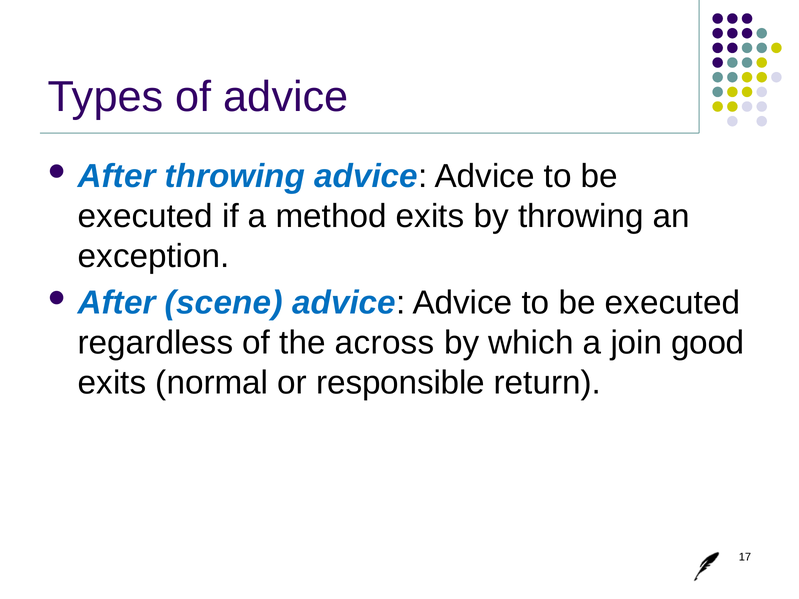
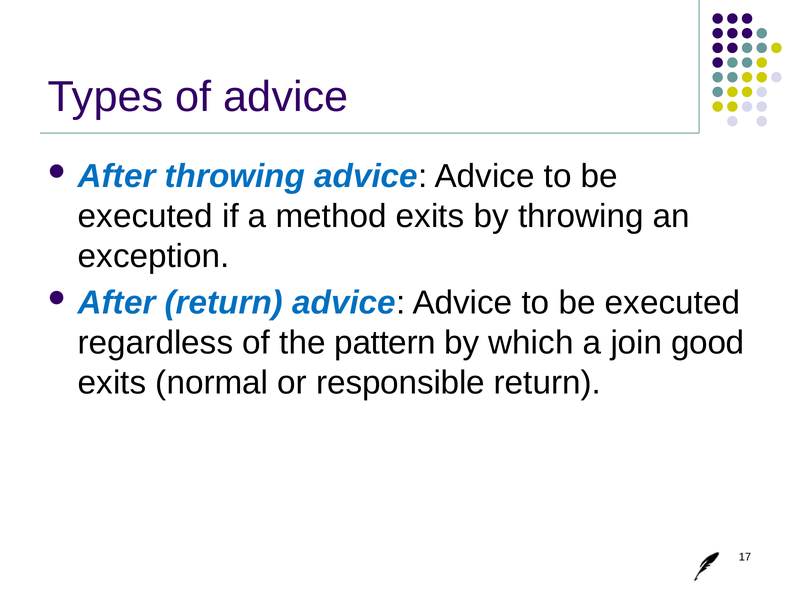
After scene: scene -> return (224, 303)
across: across -> pattern (385, 343)
